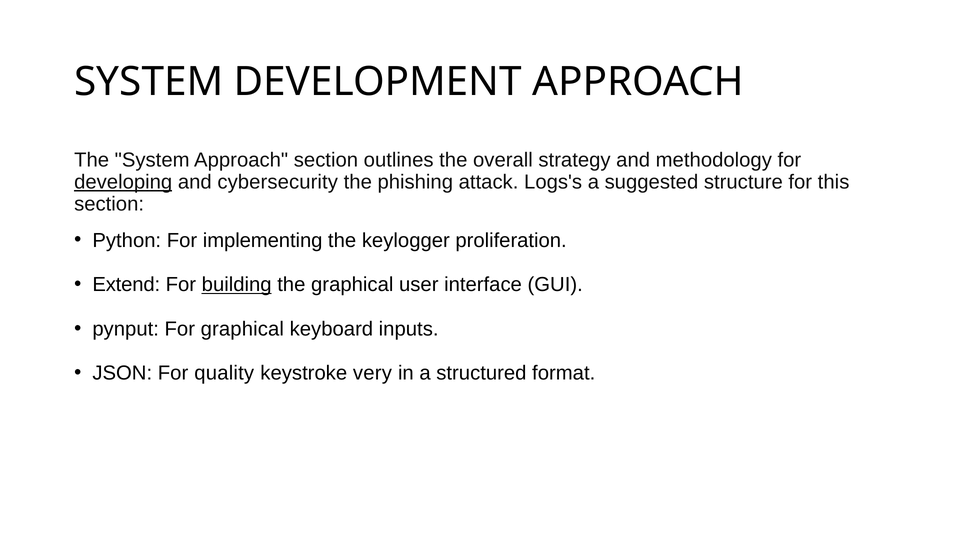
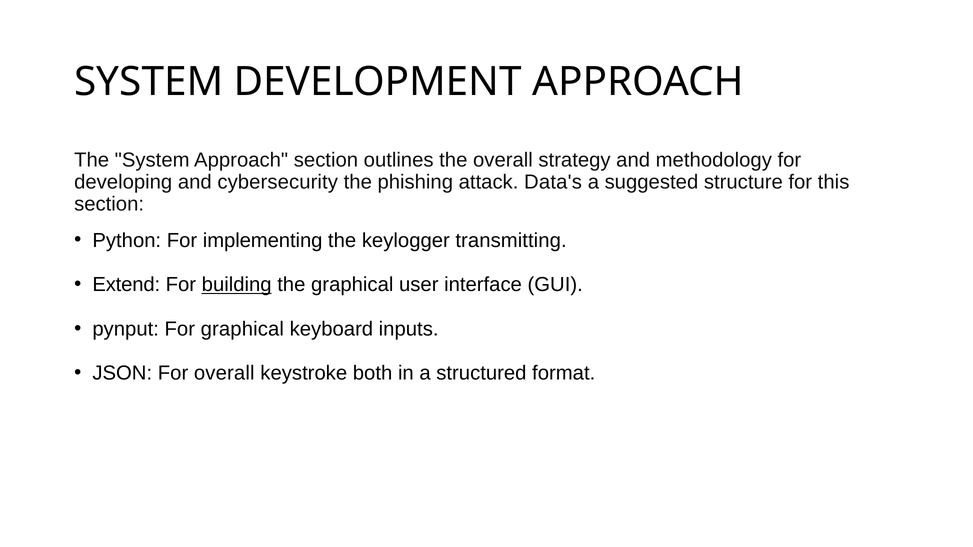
developing underline: present -> none (123, 182)
Logs's: Logs's -> Data's (553, 182)
proliferation: proliferation -> transmitting (511, 241)
For quality: quality -> overall (224, 373)
very: very -> both (373, 373)
